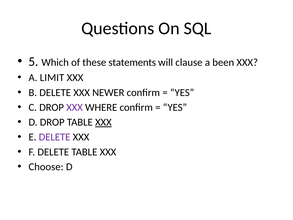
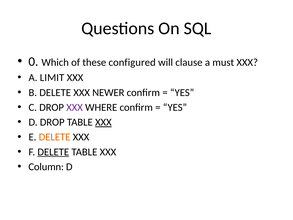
5: 5 -> 0 (34, 61)
statements: statements -> configured (132, 62)
been: been -> must (223, 62)
DELETE colour: purple -> orange (55, 137)
DELETE underline: none -> present (53, 152)
Choose: Choose -> Column (46, 167)
